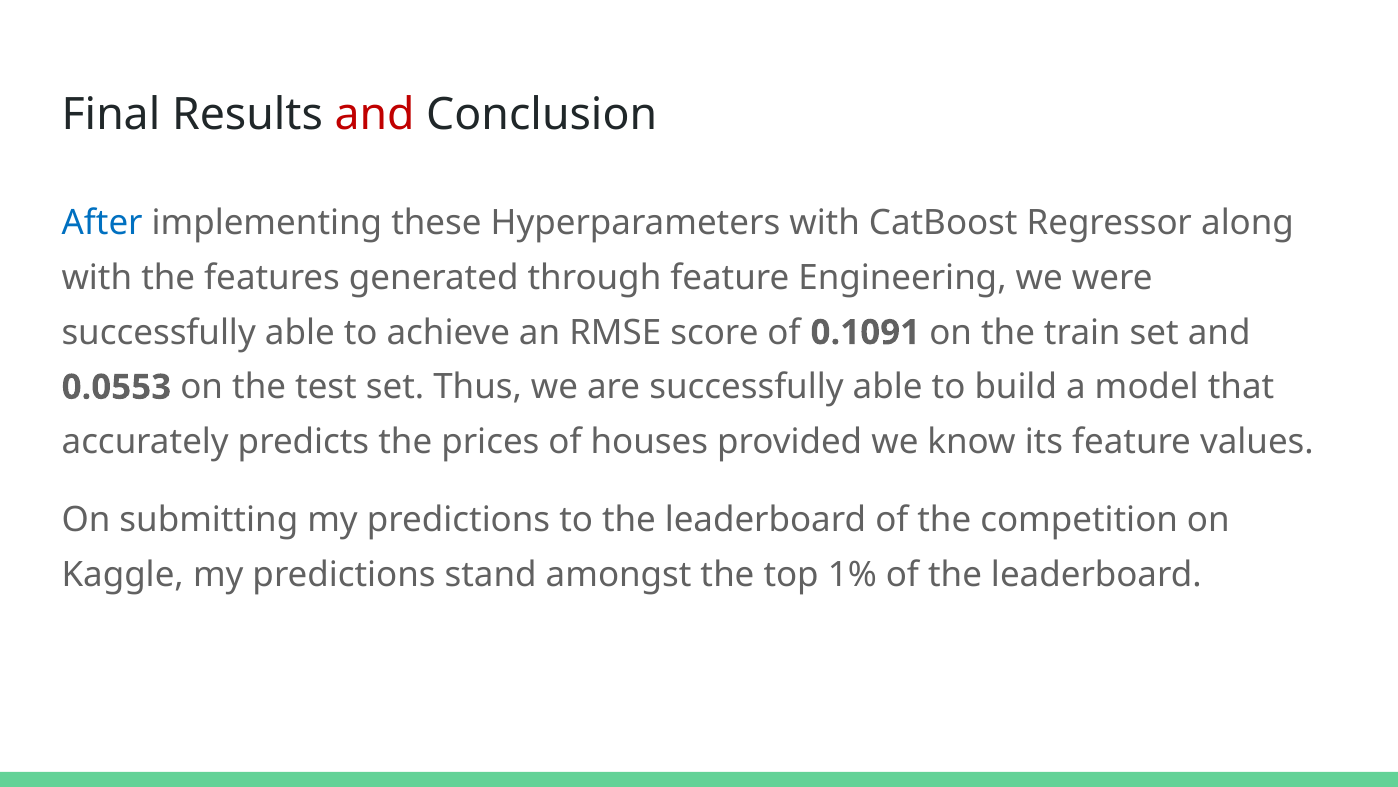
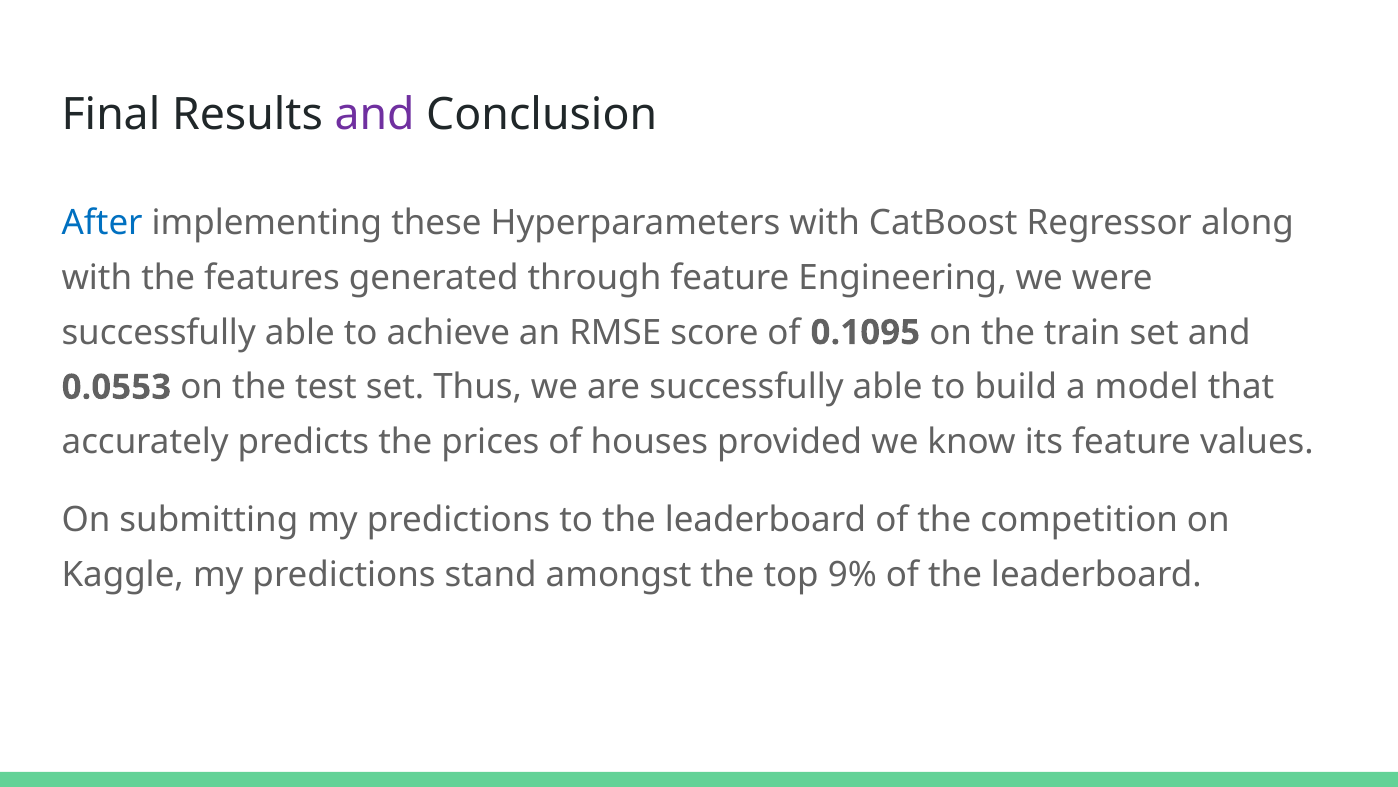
and colour: red -> purple (375, 115)
0.1091: 0.1091 -> 0.1095 (865, 332)
1%: 1% -> 9% (852, 574)
